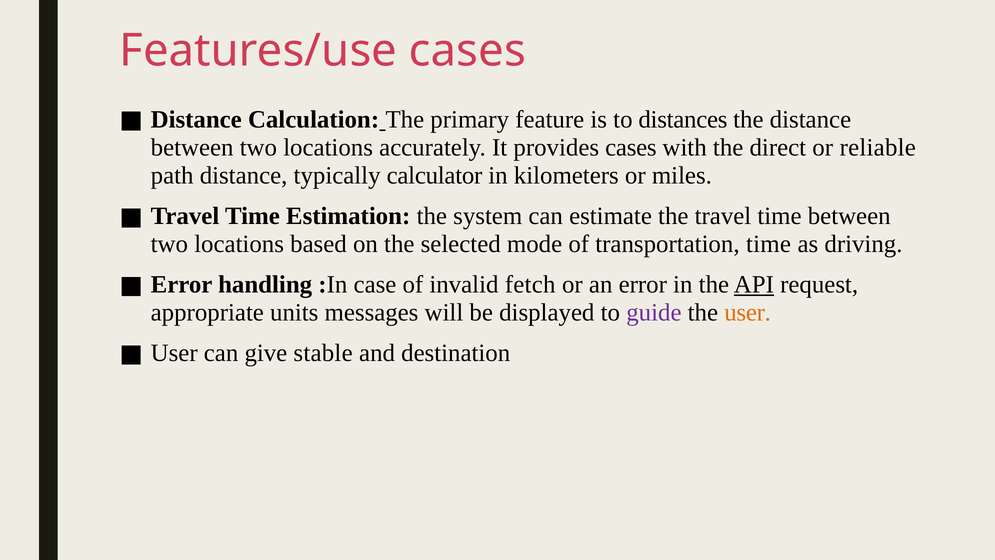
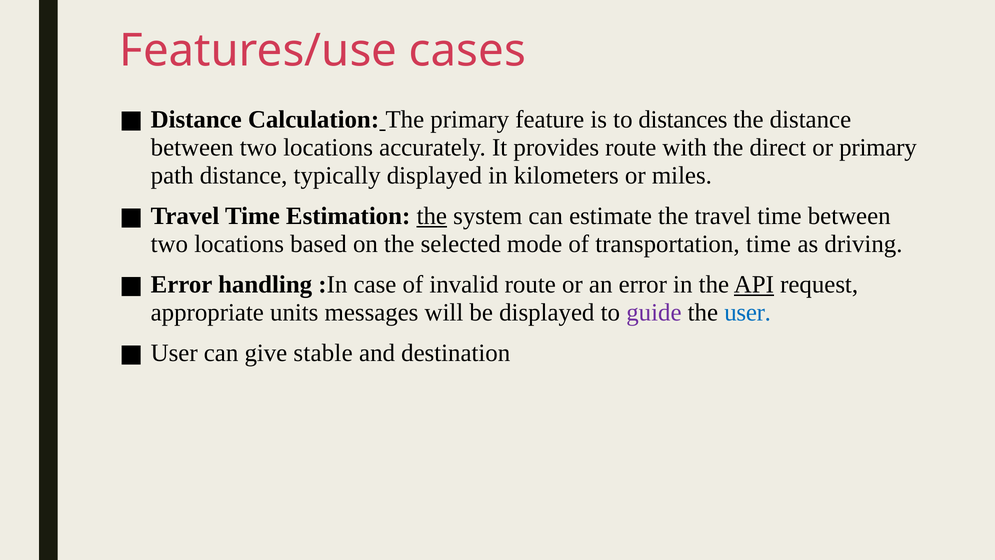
provides cases: cases -> route (631, 147)
or reliable: reliable -> primary (878, 147)
typically calculator: calculator -> displayed (434, 175)
the underline: none -> present (432, 216)
invalid fetch: fetch -> route (530, 284)
user colour: orange -> blue (748, 312)
